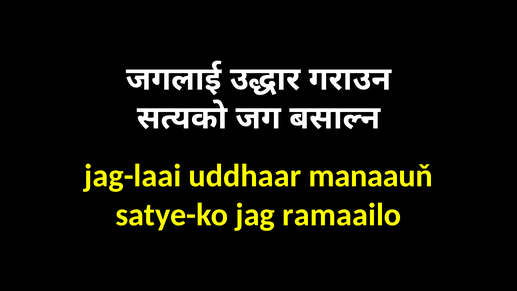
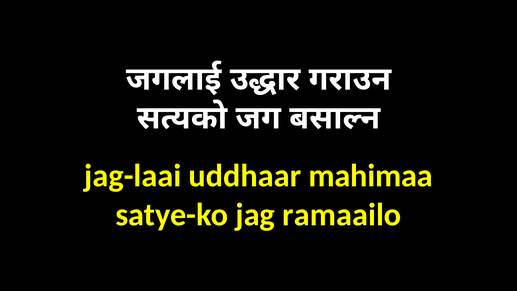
manaauň: manaauň -> mahimaa (371, 176)
